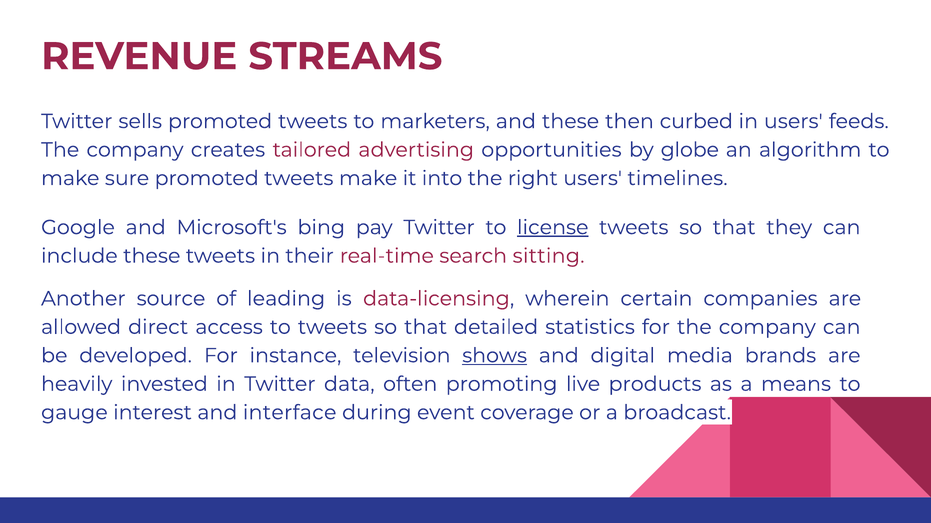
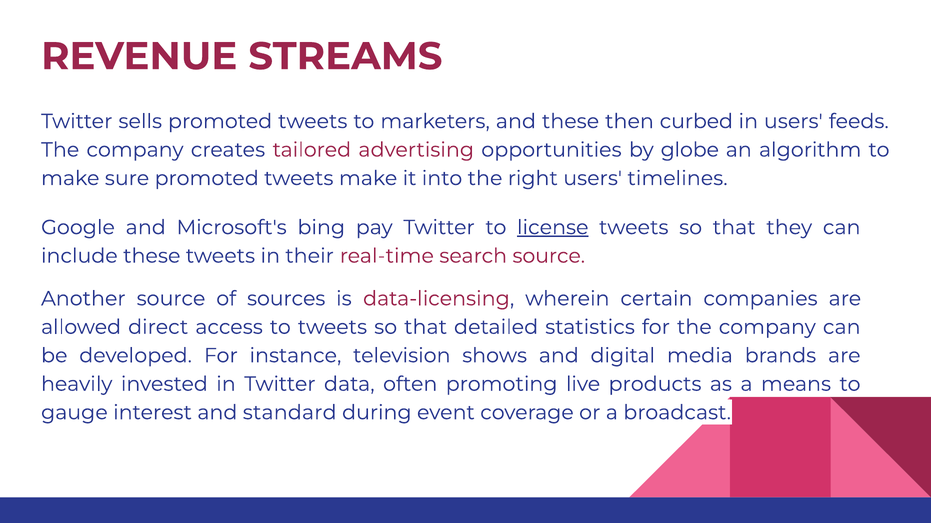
search sitting: sitting -> source (549, 256)
leading: leading -> sources (286, 299)
shows underline: present -> none (495, 356)
interface: interface -> standard (290, 413)
